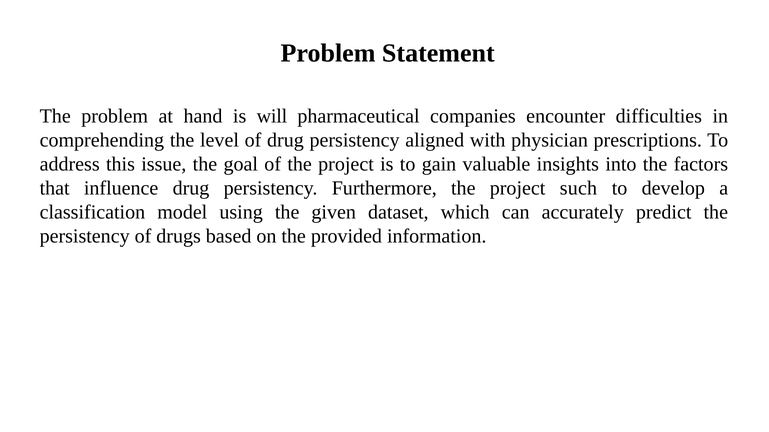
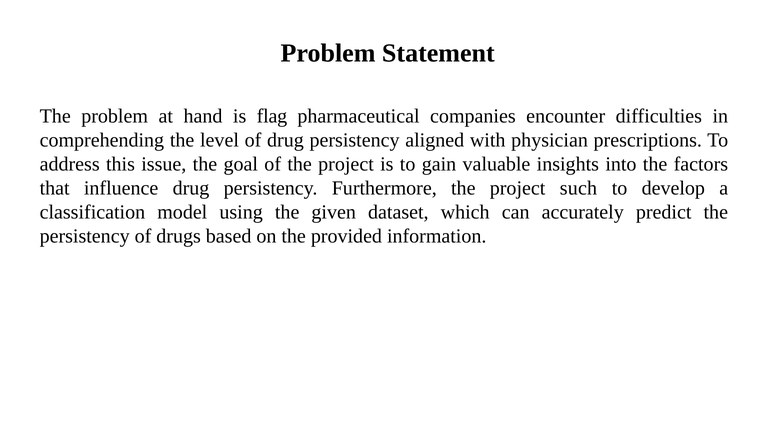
will: will -> flag (272, 116)
